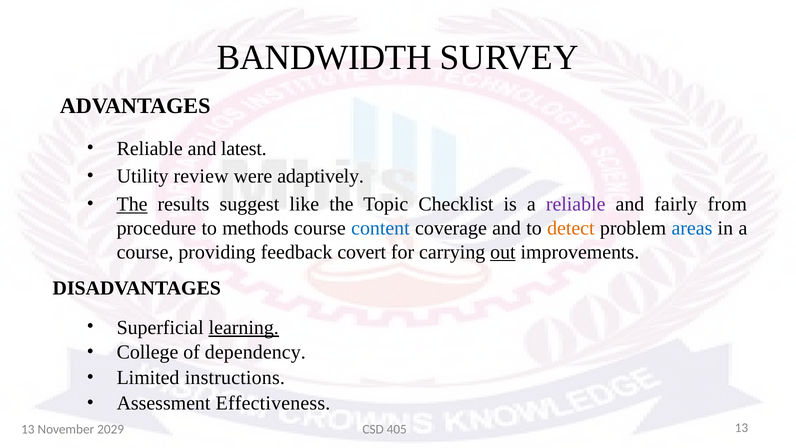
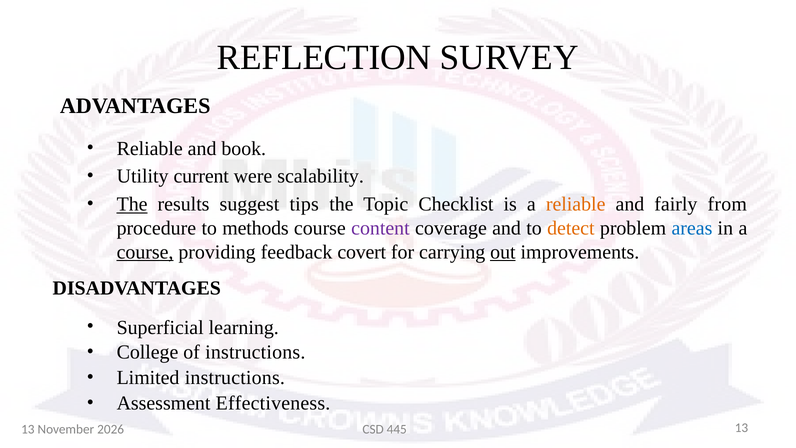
BANDWIDTH: BANDWIDTH -> REFLECTION (324, 58)
latest: latest -> book (244, 148)
review: review -> current (201, 176)
adaptively: adaptively -> scalability (321, 176)
like: like -> tips (304, 204)
reliable colour: purple -> orange (576, 204)
content colour: blue -> purple (380, 228)
course underline: none -> present (145, 252)
learning underline: present -> none (244, 328)
of dependency: dependency -> instructions (255, 352)
405: 405 -> 445 (397, 429)
2029: 2029 -> 2026 (111, 429)
